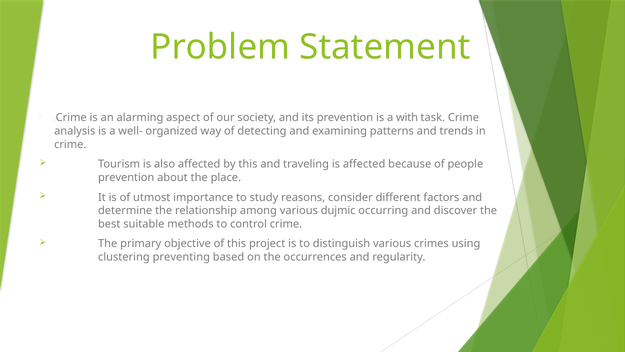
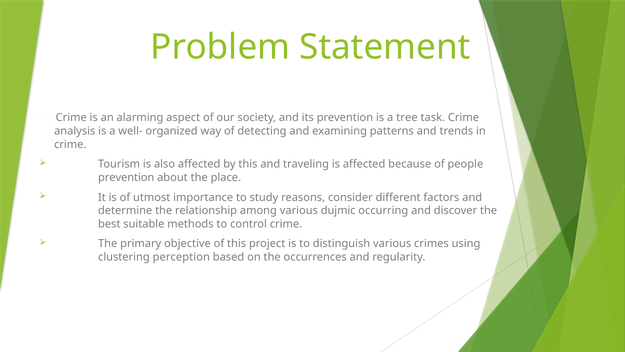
with: with -> tree (407, 118)
preventing: preventing -> perception (181, 257)
